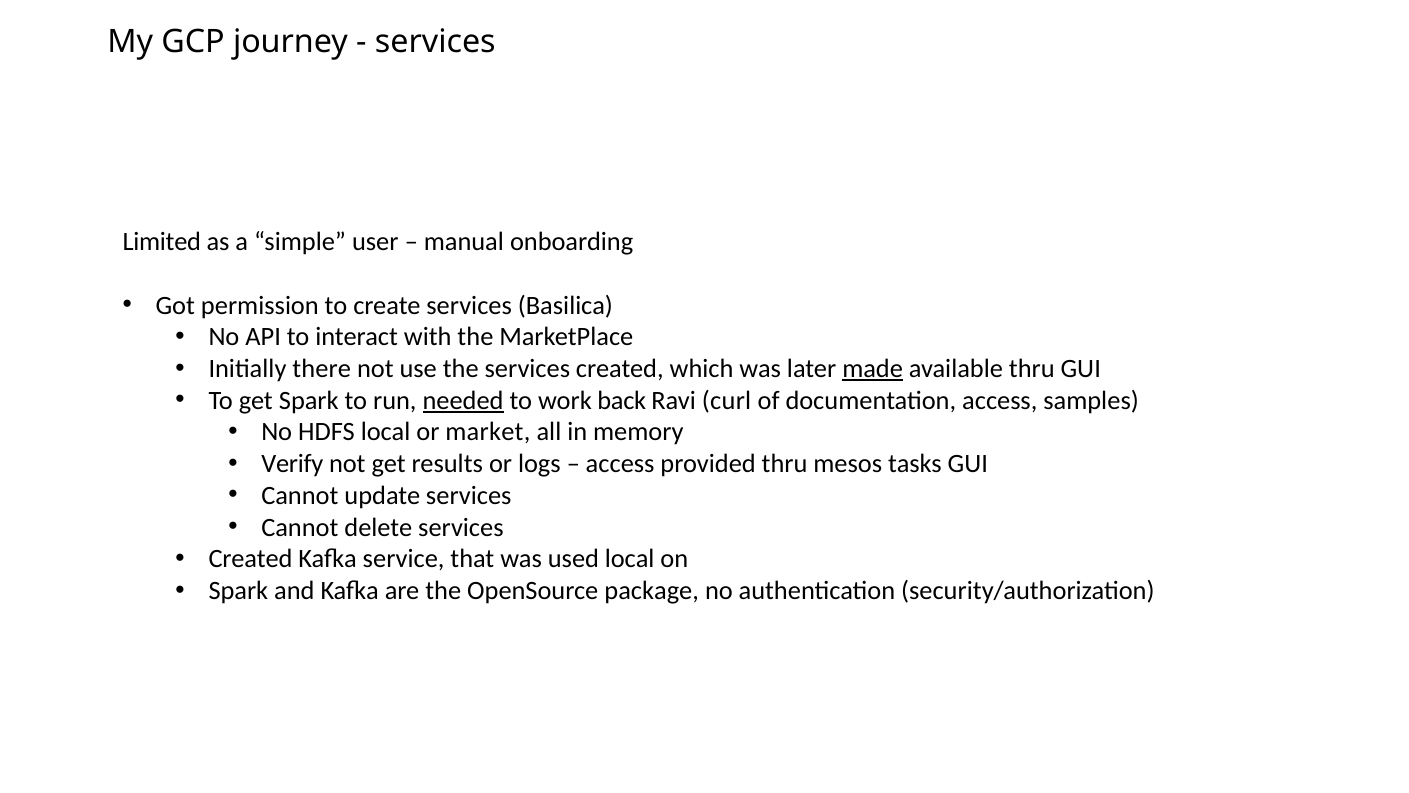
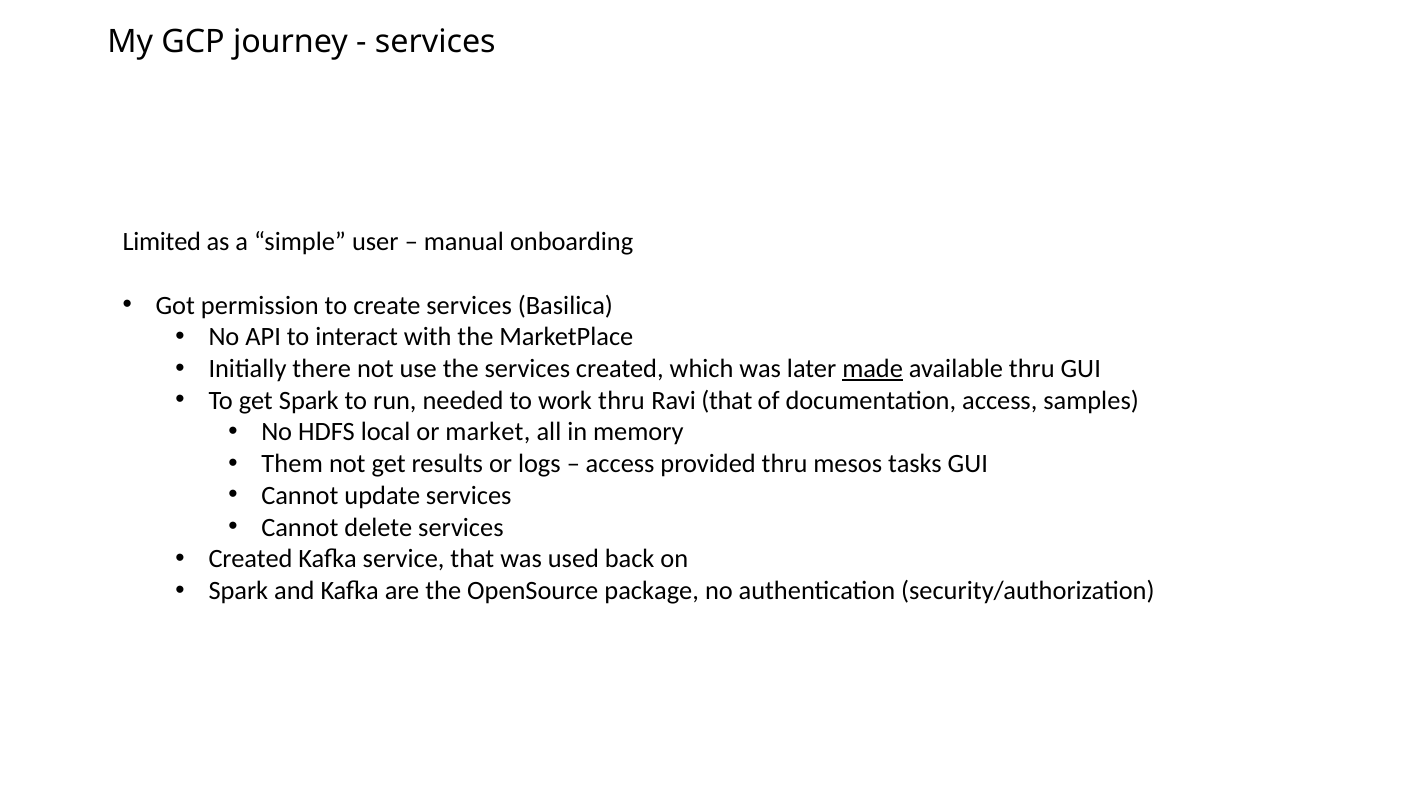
needed underline: present -> none (463, 400)
work back: back -> thru (621, 400)
Ravi curl: curl -> that (727, 400)
Verify: Verify -> Them (292, 464)
used local: local -> back (630, 559)
